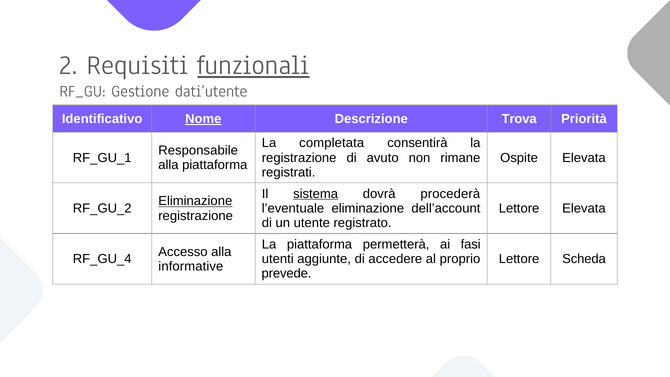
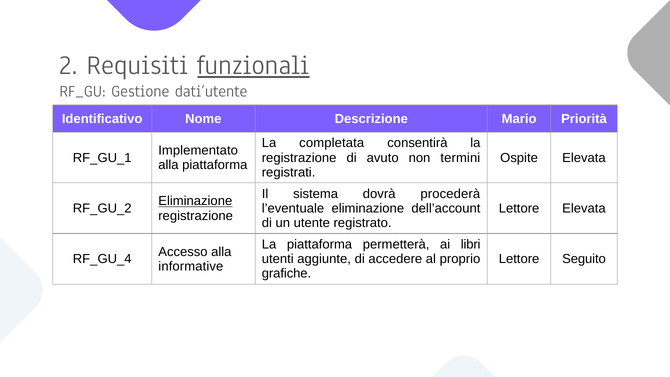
Nome underline: present -> none (203, 119)
Trova: Trova -> Mario (519, 119)
Responsabile: Responsabile -> Implementato (198, 150)
rimane: rimane -> termini (460, 158)
sistema underline: present -> none (316, 194)
fasi: fasi -> libri (471, 244)
Scheda: Scheda -> Seguito (584, 259)
prevede: prevede -> grafiche (286, 274)
